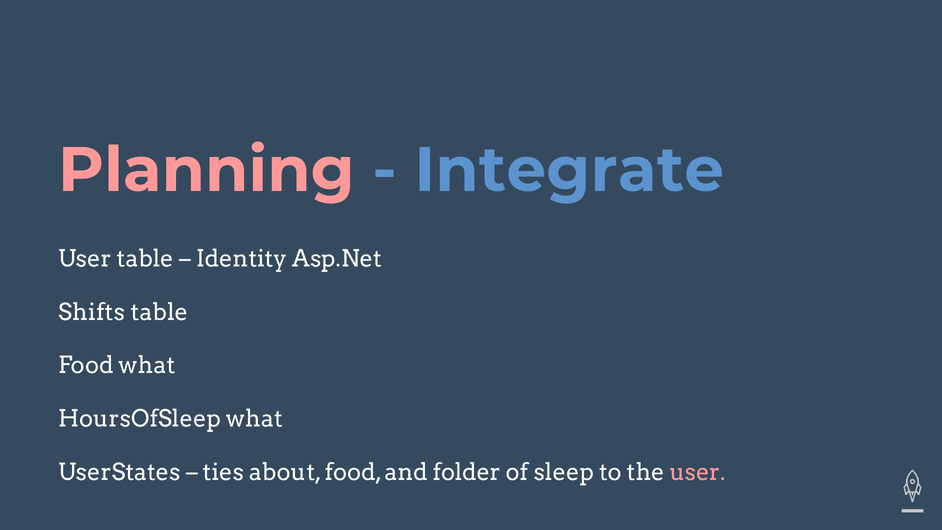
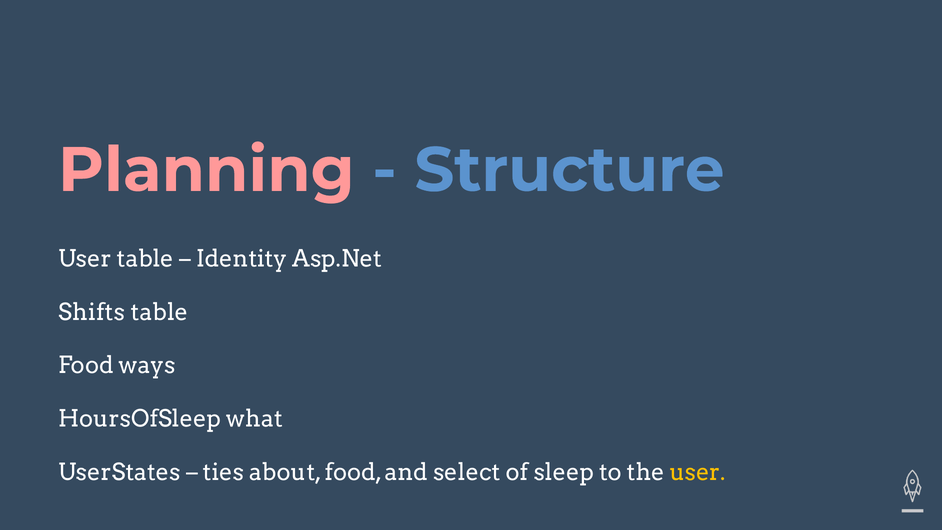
Integrate: Integrate -> Structure (569, 170)
Food what: what -> ways (147, 366)
folder: folder -> select (467, 472)
user colour: pink -> yellow (697, 472)
